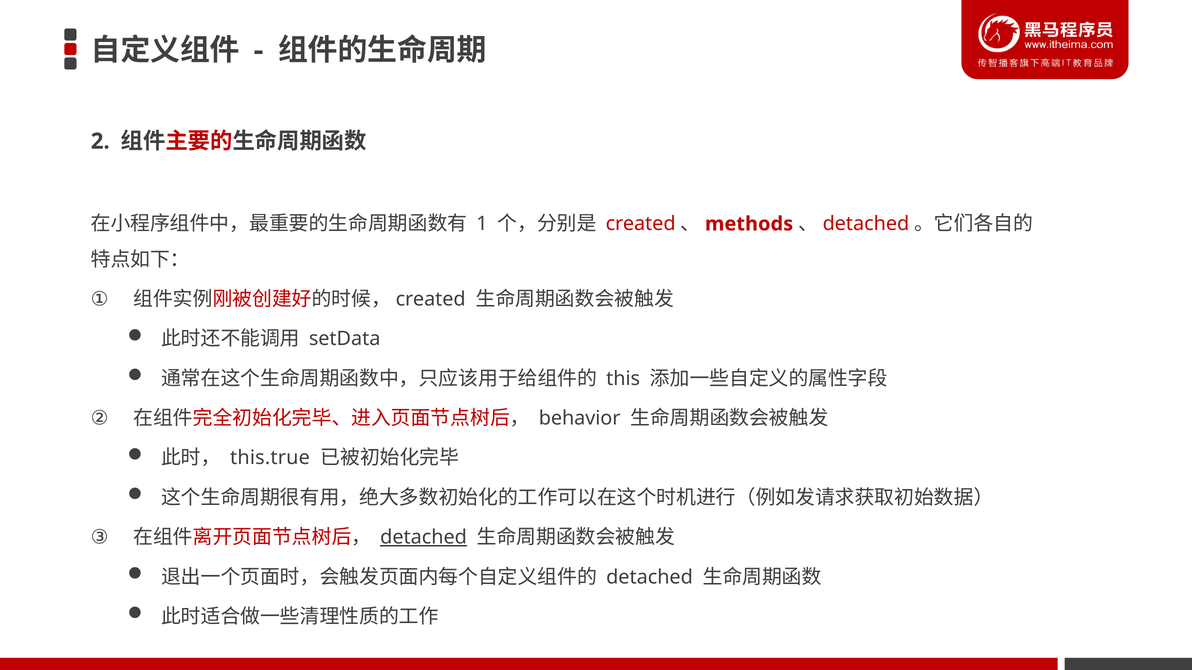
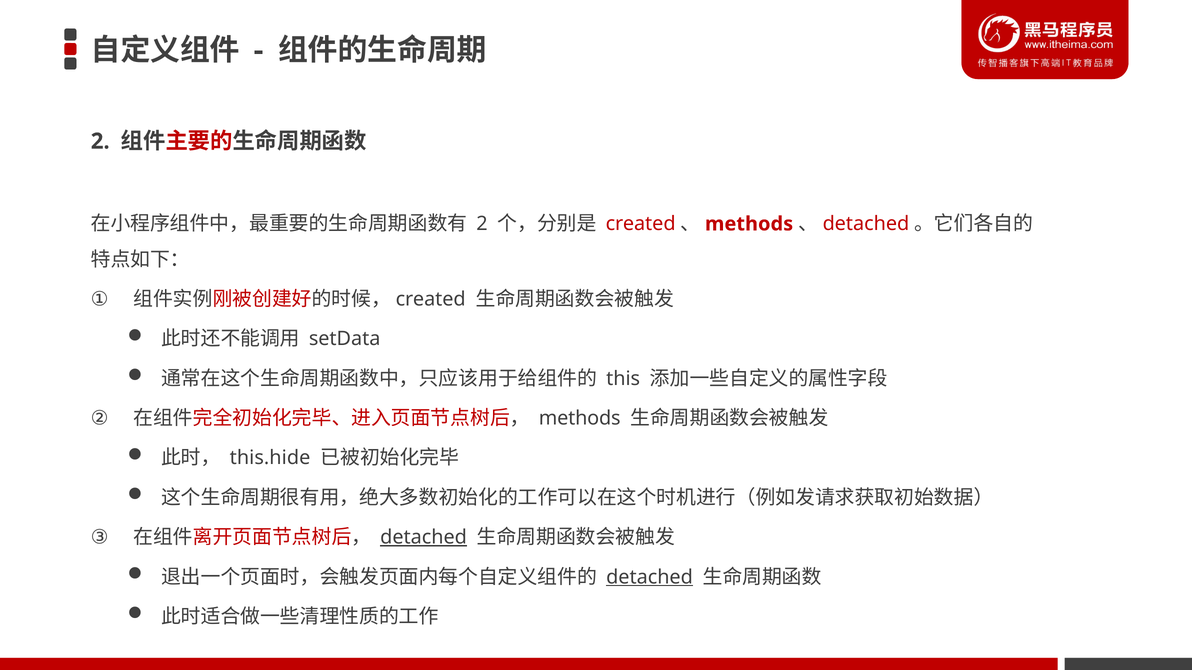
1: 1 -> 2 (482, 224)
behavior: behavior -> methods (580, 419)
this.true: this.true -> this.hide (270, 458)
detached underline: none -> present (650, 577)
